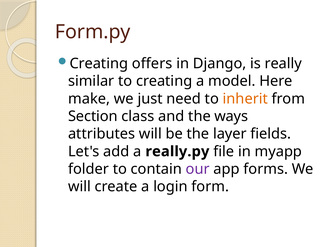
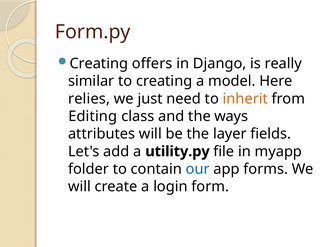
make: make -> relies (89, 99)
Section: Section -> Editing (93, 116)
really.py: really.py -> utility.py (177, 151)
our colour: purple -> blue (198, 169)
